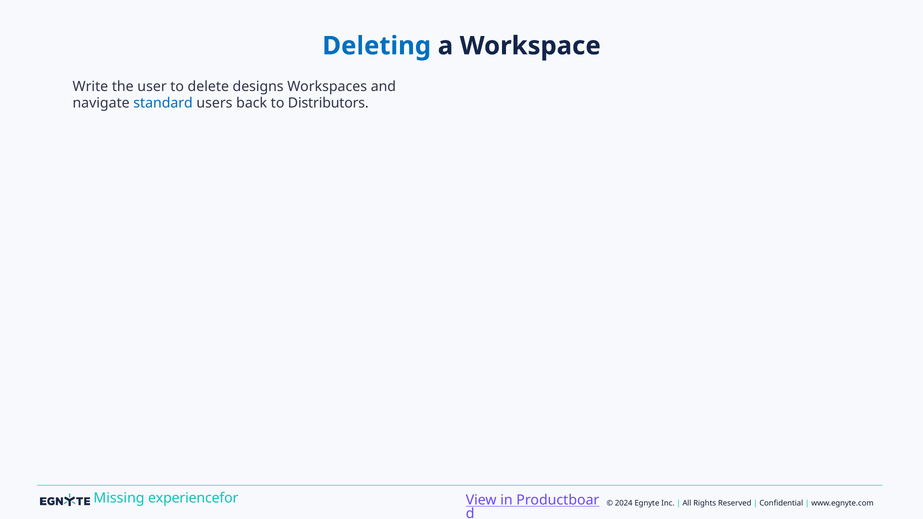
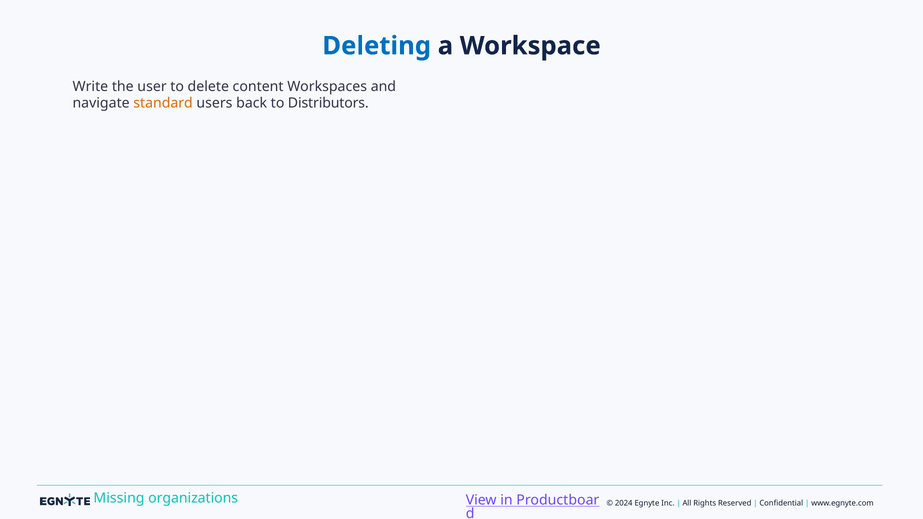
designs: designs -> content (258, 86)
standard colour: blue -> orange (163, 103)
experiencefor: experiencefor -> organizations (193, 498)
